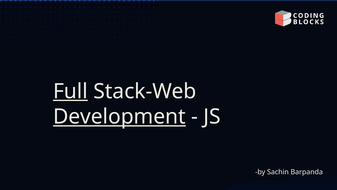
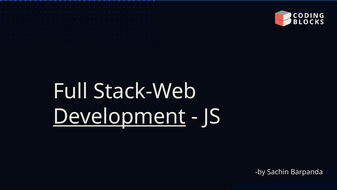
Full underline: present -> none (70, 91)
